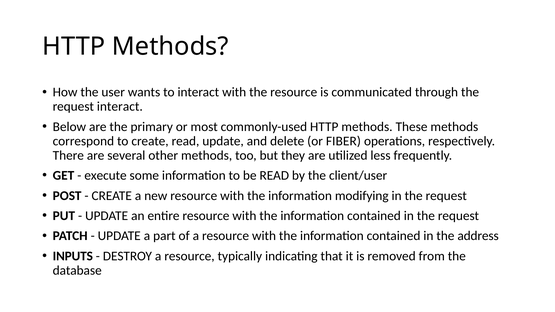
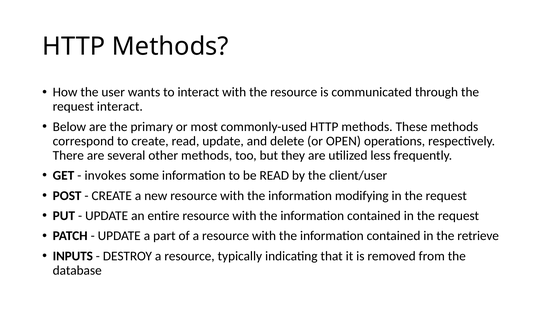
FIBER: FIBER -> OPEN (343, 141)
execute: execute -> invokes (105, 176)
address: address -> retrieve (478, 236)
